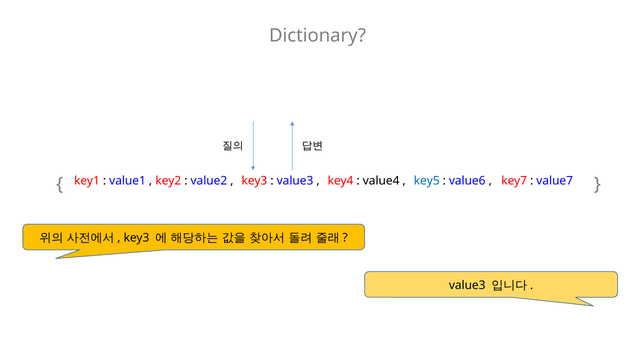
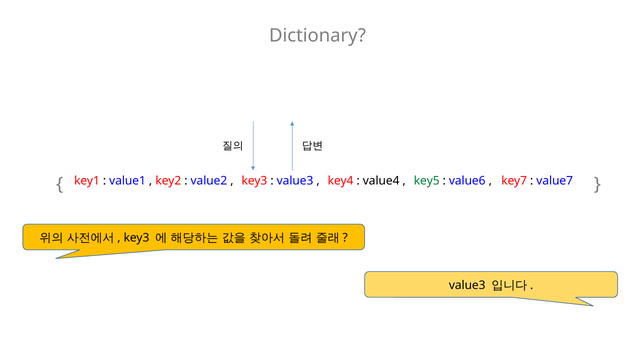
key5 colour: blue -> green (427, 181)
